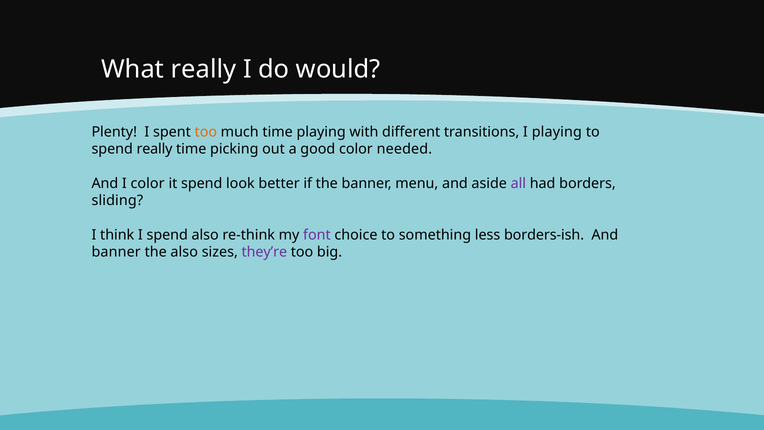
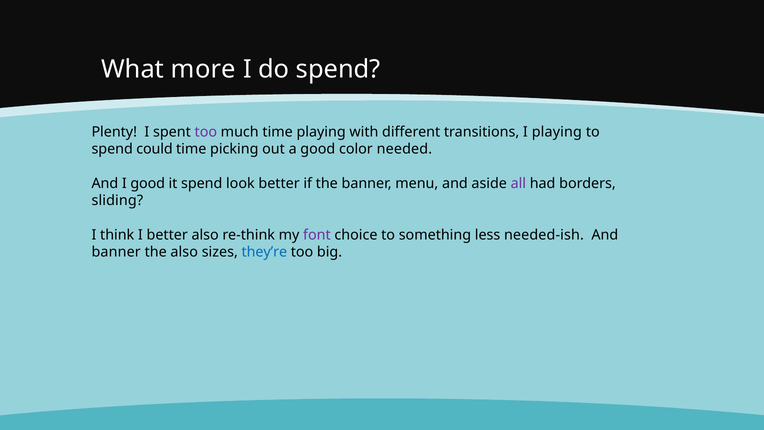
What really: really -> more (203, 69)
do would: would -> spend (338, 69)
too colour: orange -> purple (206, 132)
spend really: really -> could (155, 149)
I color: color -> good (148, 183)
I spend: spend -> better (167, 235)
borders-ish: borders-ish -> needed-ish (544, 235)
they’re colour: purple -> blue (264, 252)
